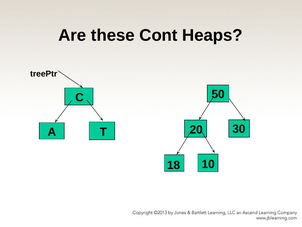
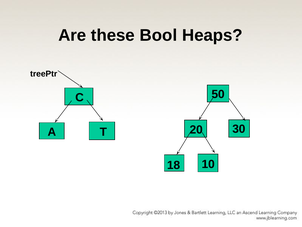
Cont: Cont -> Bool (158, 35)
